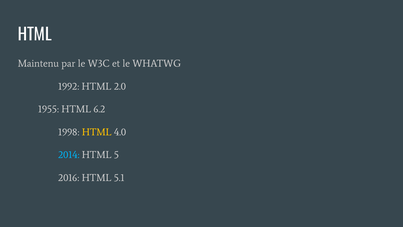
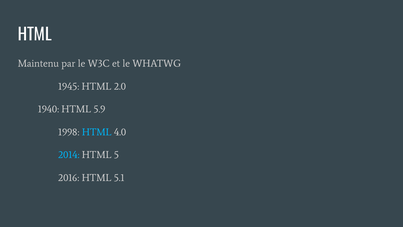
1992: 1992 -> 1945 (69, 86)
1955: 1955 -> 1940 (48, 109)
6.2: 6.2 -> 5.9 (99, 109)
HTML colour: yellow -> light blue (97, 132)
